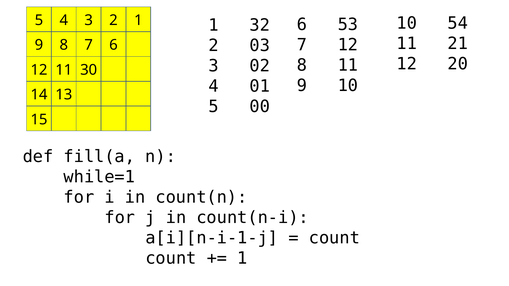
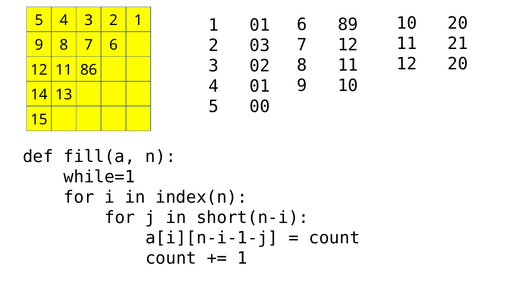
10 54: 54 -> 20 (458, 23)
53: 53 -> 89 (348, 24)
1 32: 32 -> 01 (260, 25)
30: 30 -> 86 (89, 70)
count(n: count(n -> index(n (201, 197)
count(n-i: count(n-i -> short(n-i (253, 218)
